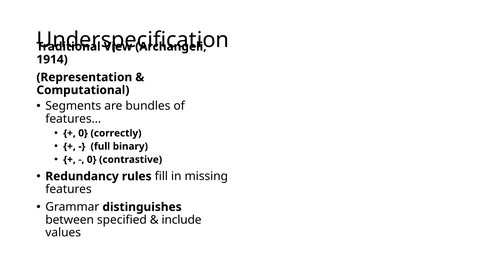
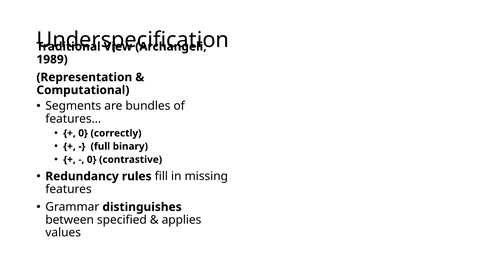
1914: 1914 -> 1989 (52, 59)
include: include -> applies (182, 220)
